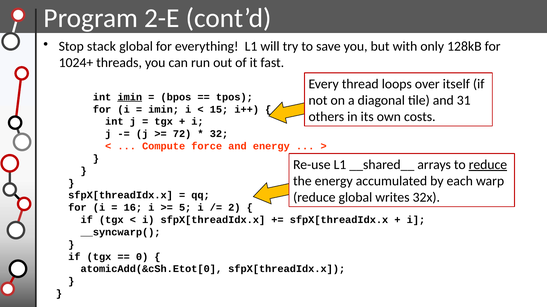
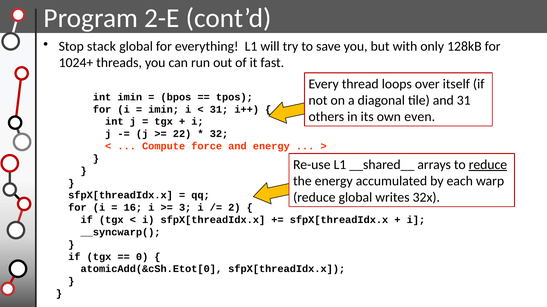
imin underline: present -> none (130, 97)
15: 15 -> 31 (219, 110)
costs: costs -> even (420, 117)
72: 72 -> 22 (182, 134)
5: 5 -> 3 (185, 208)
